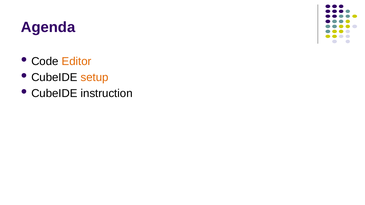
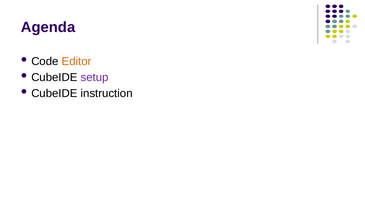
setup colour: orange -> purple (95, 77)
